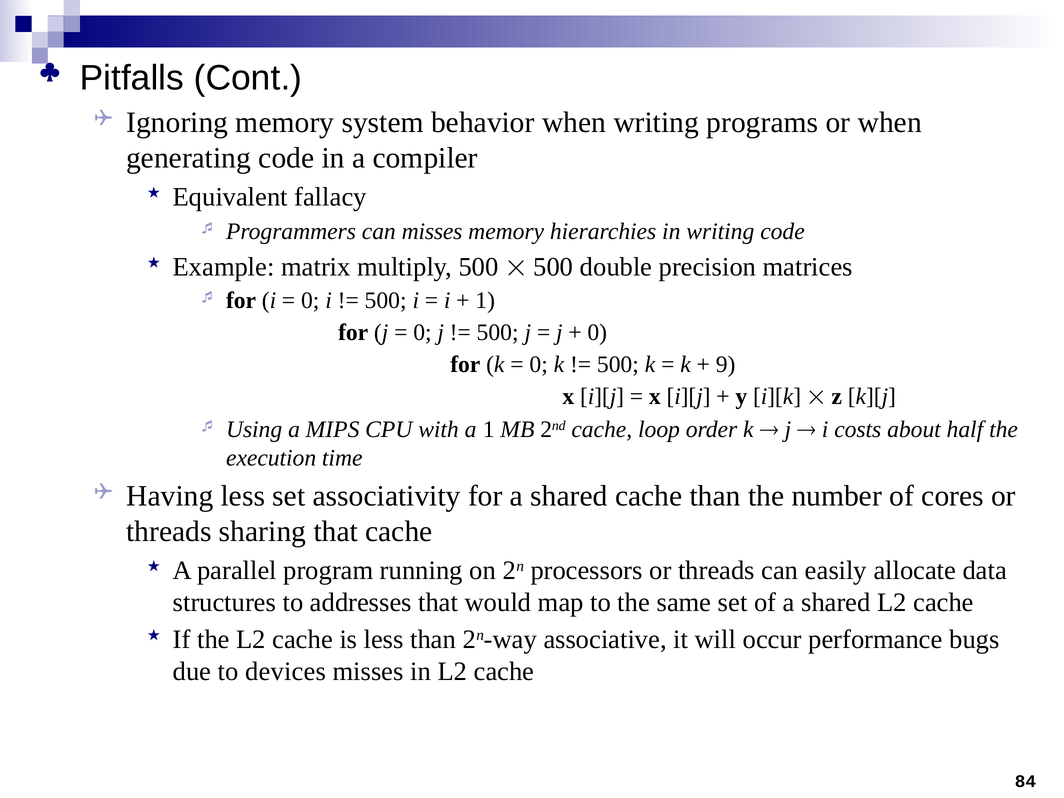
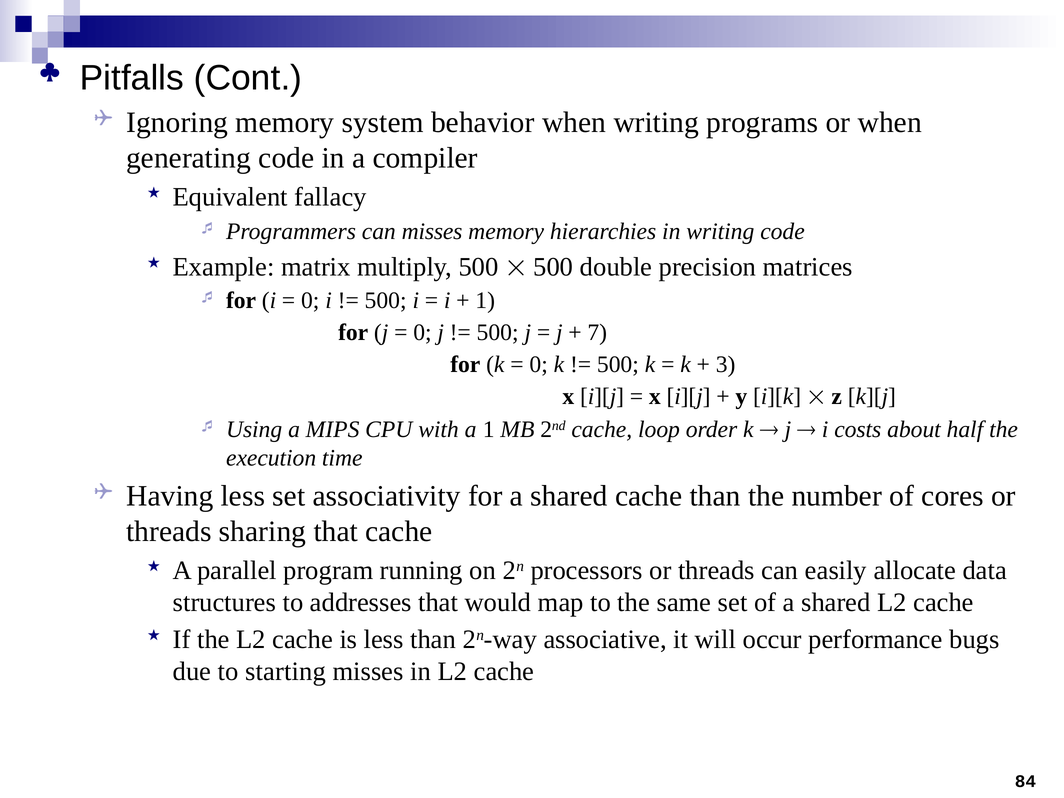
0: 0 -> 7 (597, 333)
9: 9 -> 3 (726, 365)
devices: devices -> starting (286, 672)
